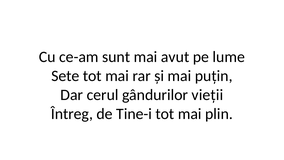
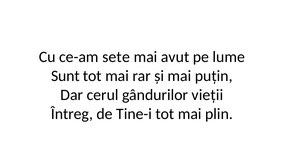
sunt: sunt -> sete (116, 57)
Sete: Sete -> Sunt (65, 76)
